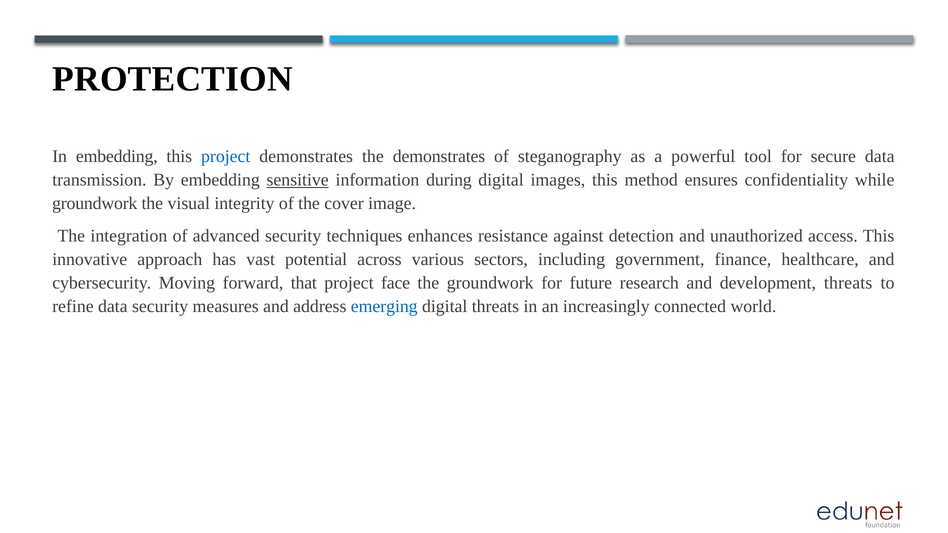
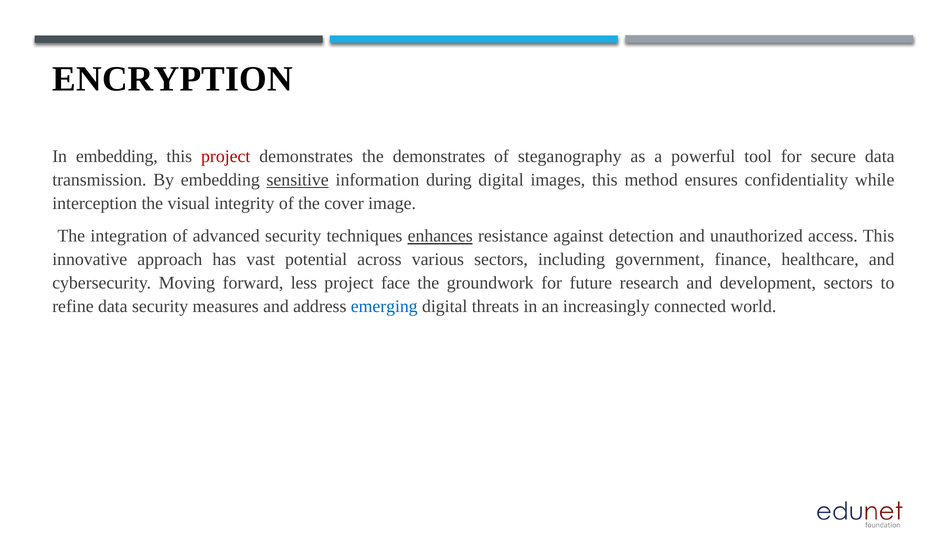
PROTECTION: PROTECTION -> ENCRYPTION (173, 79)
project colour: blue -> red (226, 156)
groundwork: groundwork -> interception (95, 203)
enhances underline: none -> present (440, 236)
that: that -> less (304, 283)
development threats: threats -> sectors (848, 283)
